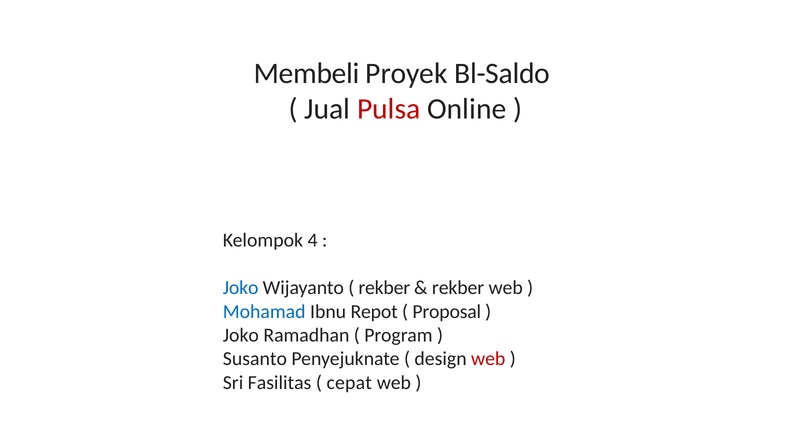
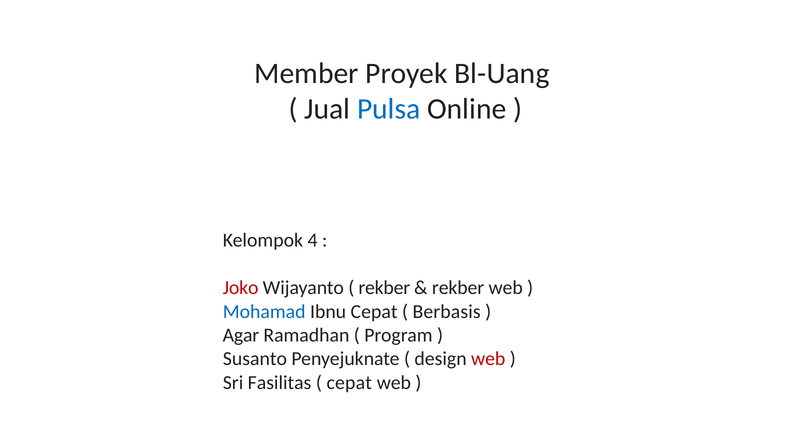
Membeli: Membeli -> Member (307, 73)
Bl-Saldo: Bl-Saldo -> Bl-Uang (502, 73)
Pulsa colour: red -> blue (389, 109)
Joko colour: blue -> red (241, 288)
Ibnu Repot: Repot -> Cepat (374, 311)
Proposal: Proposal -> Berbasis (447, 311)
Joko: Joko -> Agar (241, 335)
